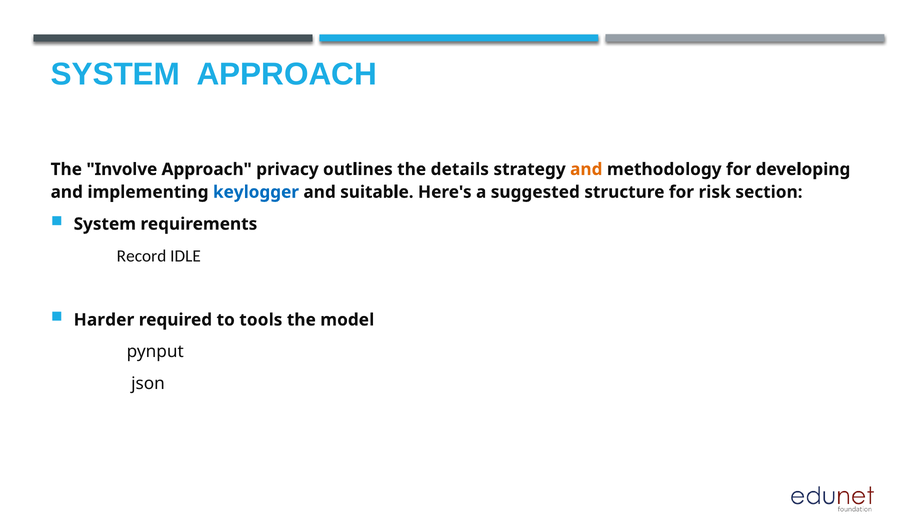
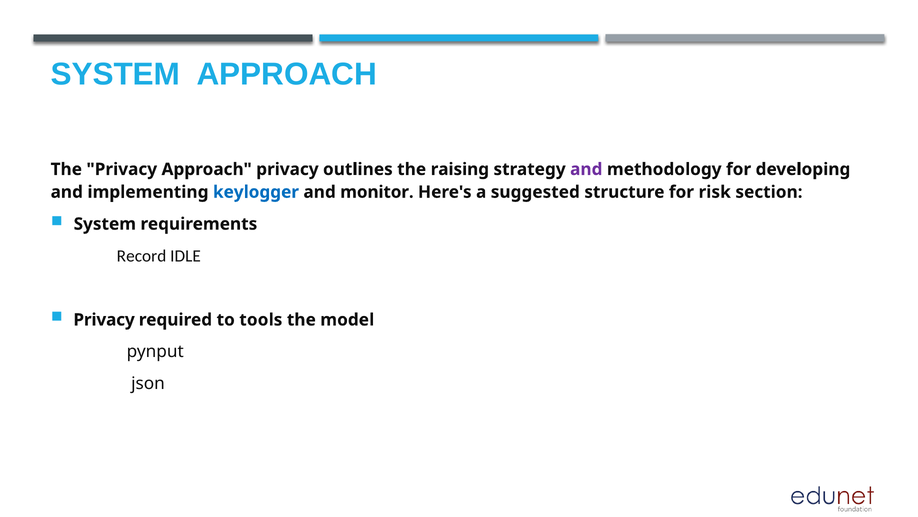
The Involve: Involve -> Privacy (122, 169)
details: details -> raising (460, 169)
and colour: orange -> purple (586, 169)
suitable: suitable -> monitor (377, 192)
Harder: Harder -> Privacy (104, 319)
